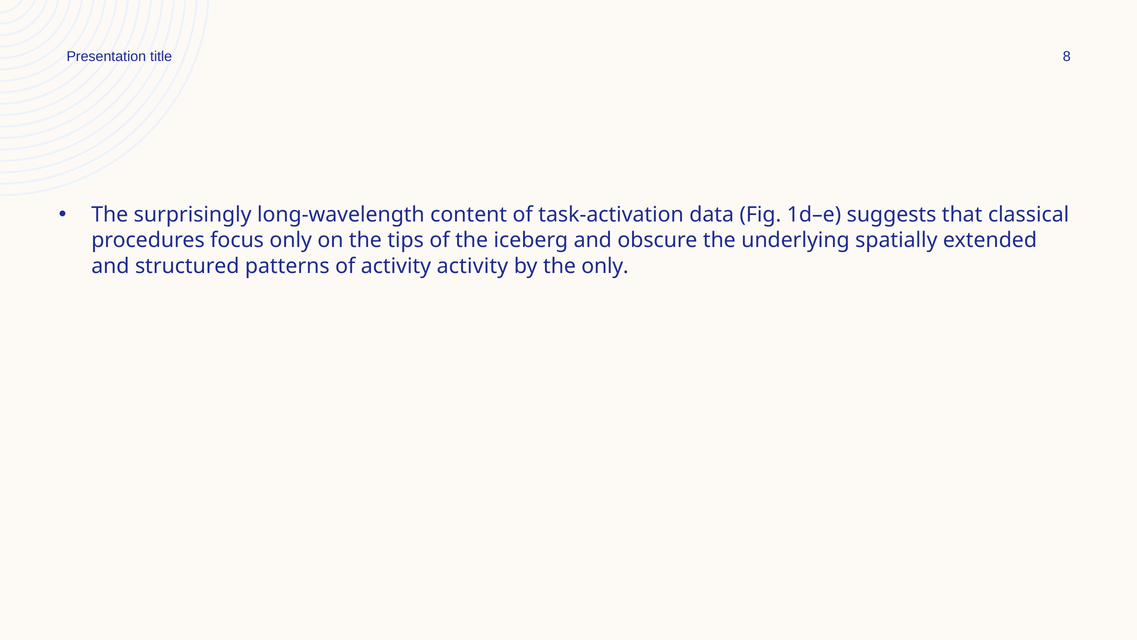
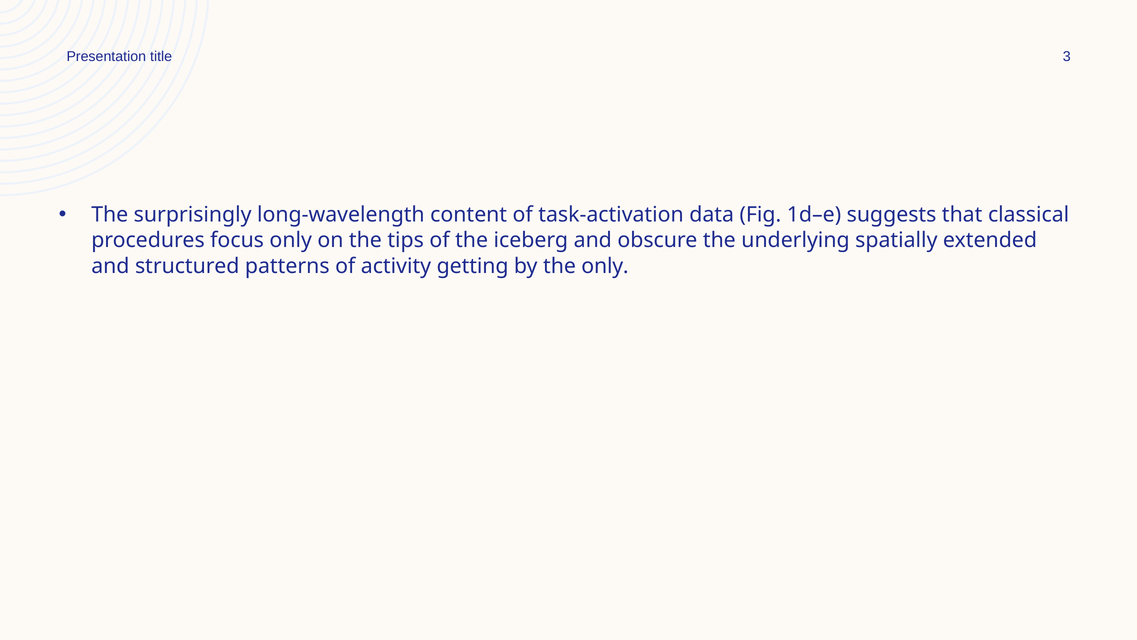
8: 8 -> 3 (1067, 56)
activity activity: activity -> getting (473, 266)
